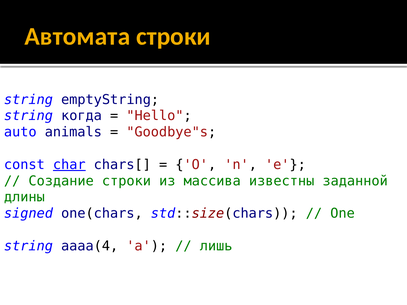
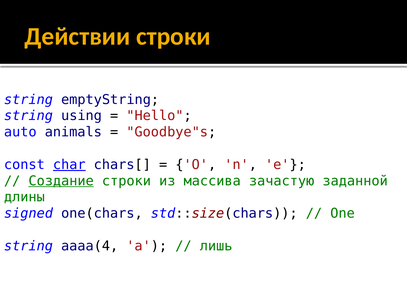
Автомата: Автомата -> Действии (77, 36)
когда: когда -> using (82, 116)
Создание underline: none -> present (61, 181)
известны: известны -> зачастую (282, 181)
